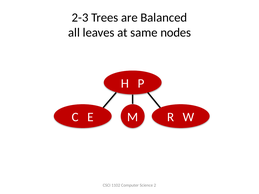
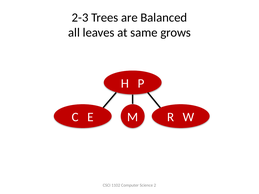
nodes: nodes -> grows (176, 33)
